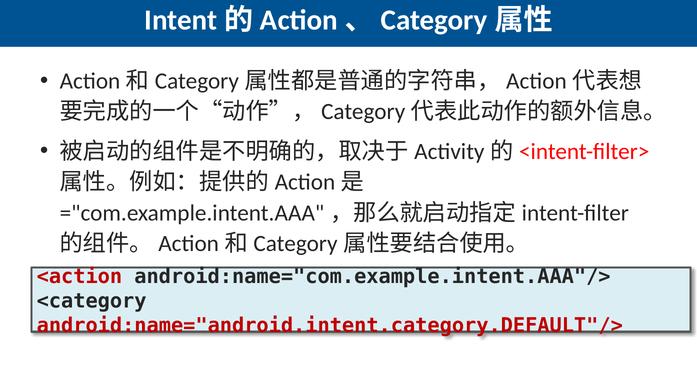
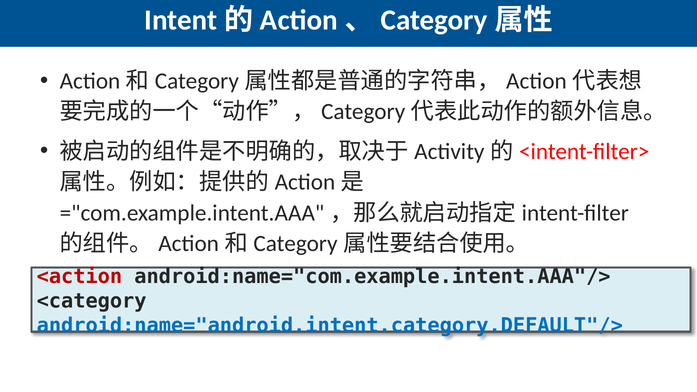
android:name="android.intent.category.DEFAULT"/> colour: red -> blue (330, 326)
